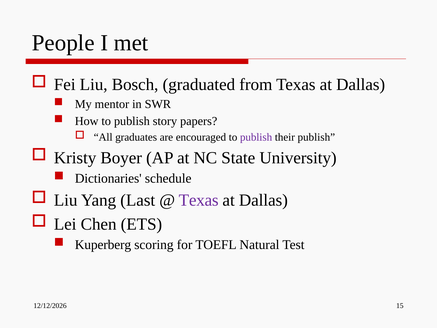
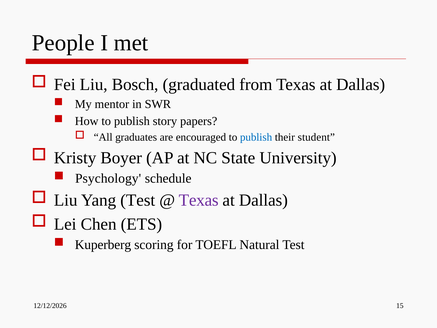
publish colour: purple -> blue (256, 137)
their publish: publish -> student (316, 137)
Dictionaries: Dictionaries -> Psychology (108, 178)
Yang Last: Last -> Test (138, 200)
